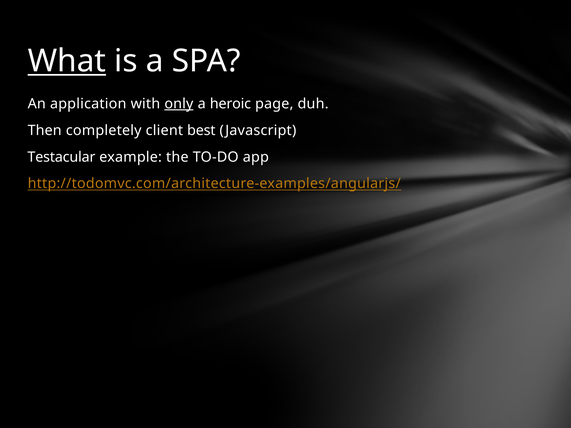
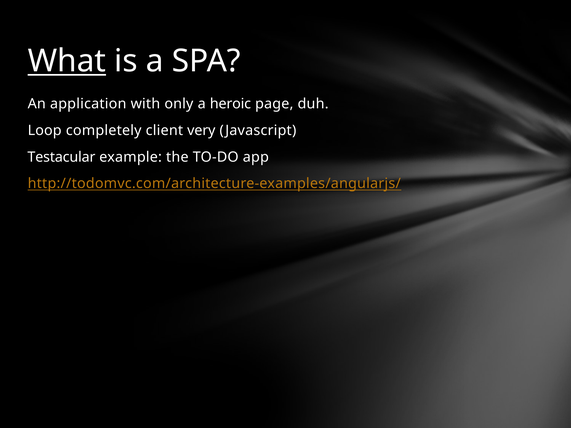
only underline: present -> none (179, 104)
Then: Then -> Loop (45, 130)
best: best -> very (201, 130)
